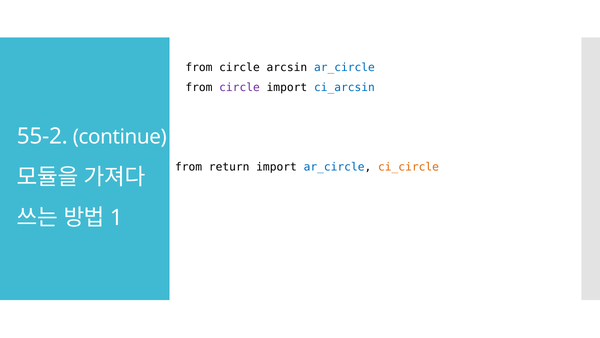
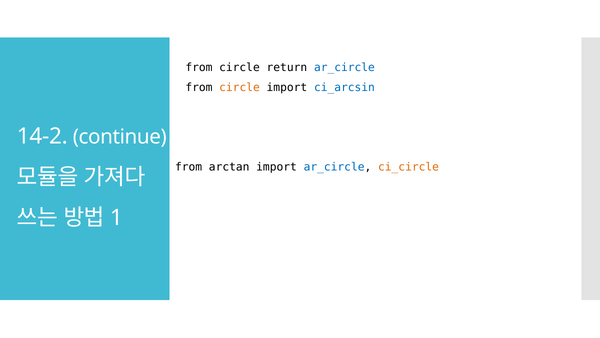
arcsin: arcsin -> return (287, 67)
circle colour: purple -> orange (240, 88)
55-2: 55-2 -> 14-2 (42, 136)
return: return -> arctan (229, 167)
